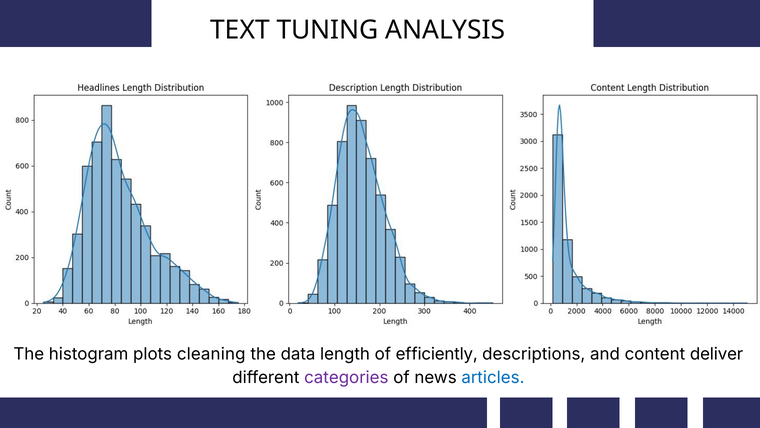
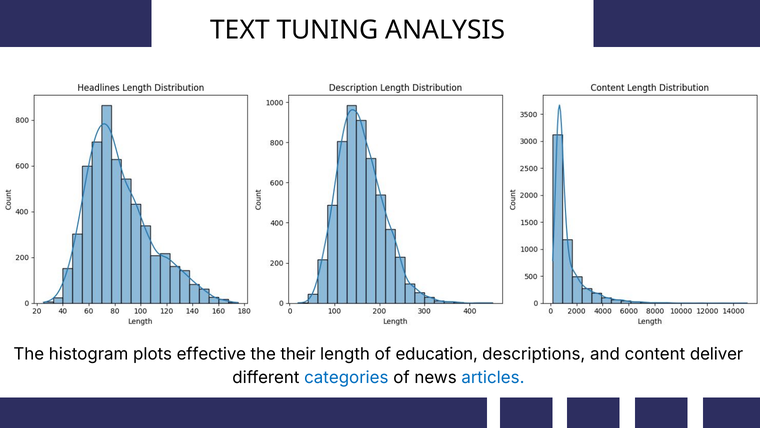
cleaning: cleaning -> effective (211, 354)
data: data -> their (298, 354)
efficiently: efficiently -> education (437, 354)
categories colour: purple -> blue (346, 377)
